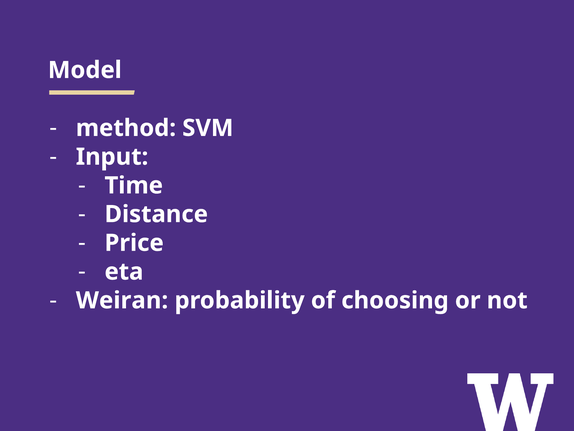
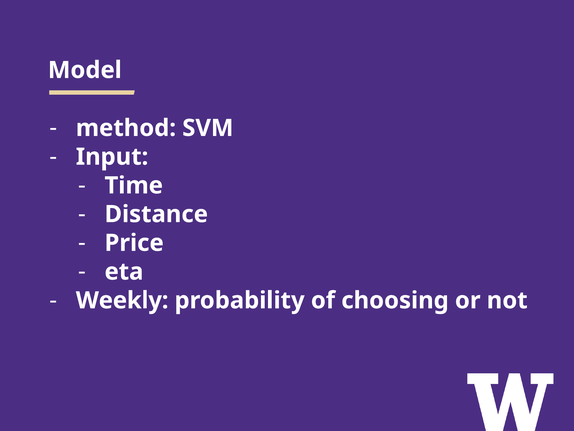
Weiran: Weiran -> Weekly (122, 300)
